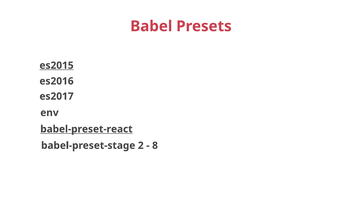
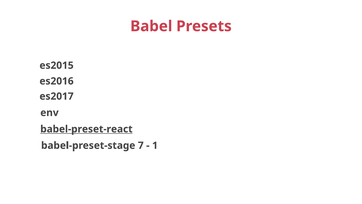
es2015 underline: present -> none (57, 65)
2: 2 -> 7 (141, 145)
8: 8 -> 1 (155, 145)
